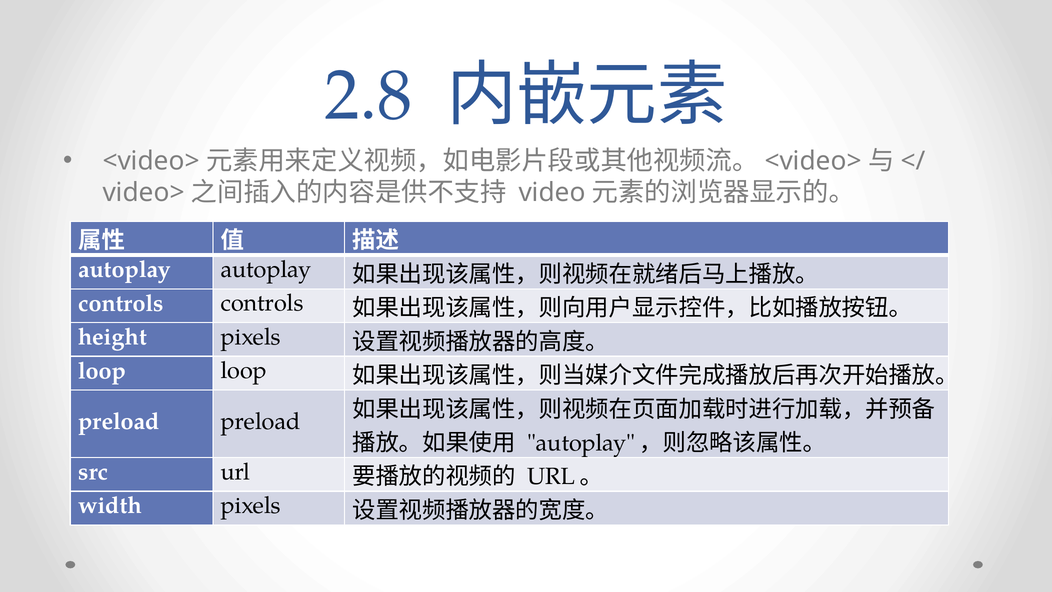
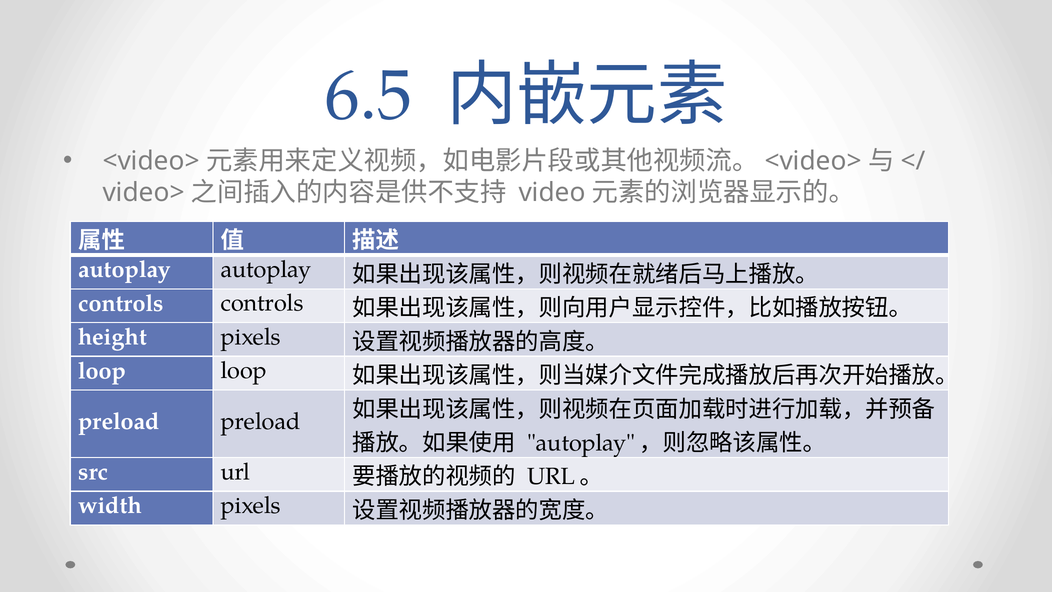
2.8: 2.8 -> 6.5 (369, 96)
